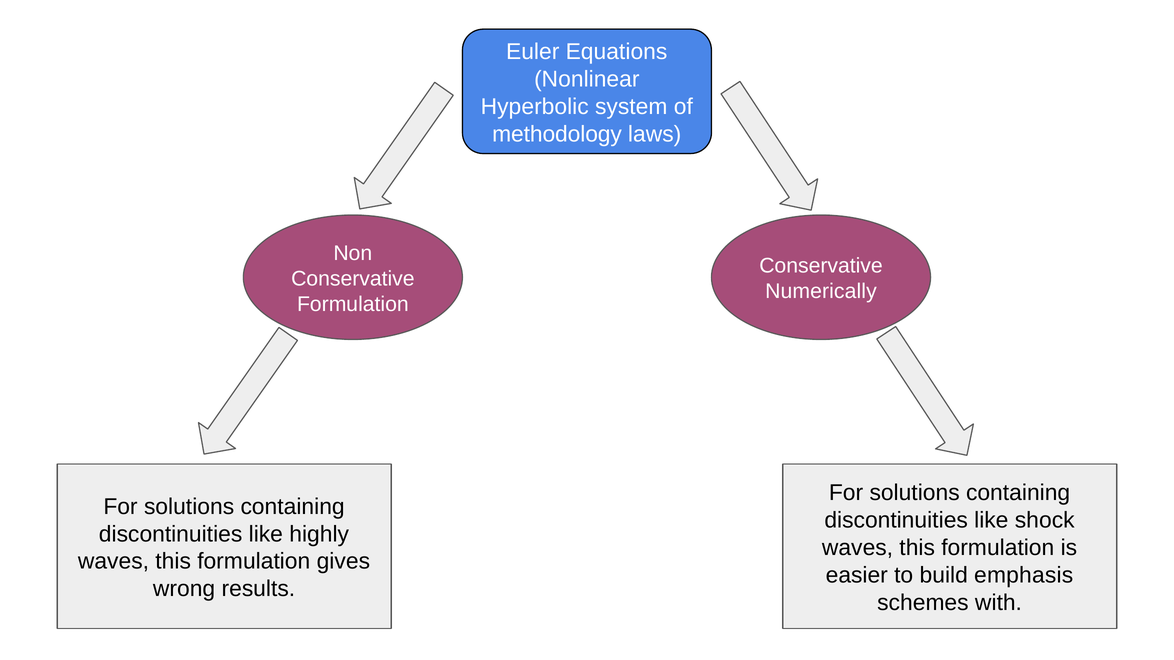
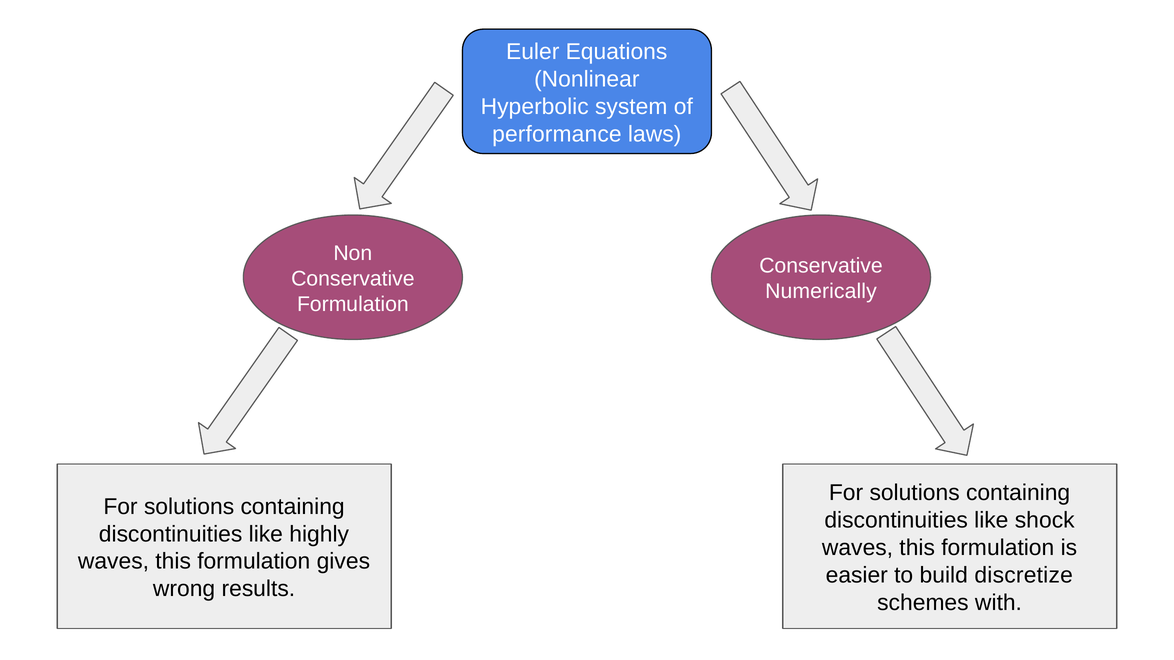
methodology: methodology -> performance (557, 134)
emphasis: emphasis -> discretize (1024, 575)
